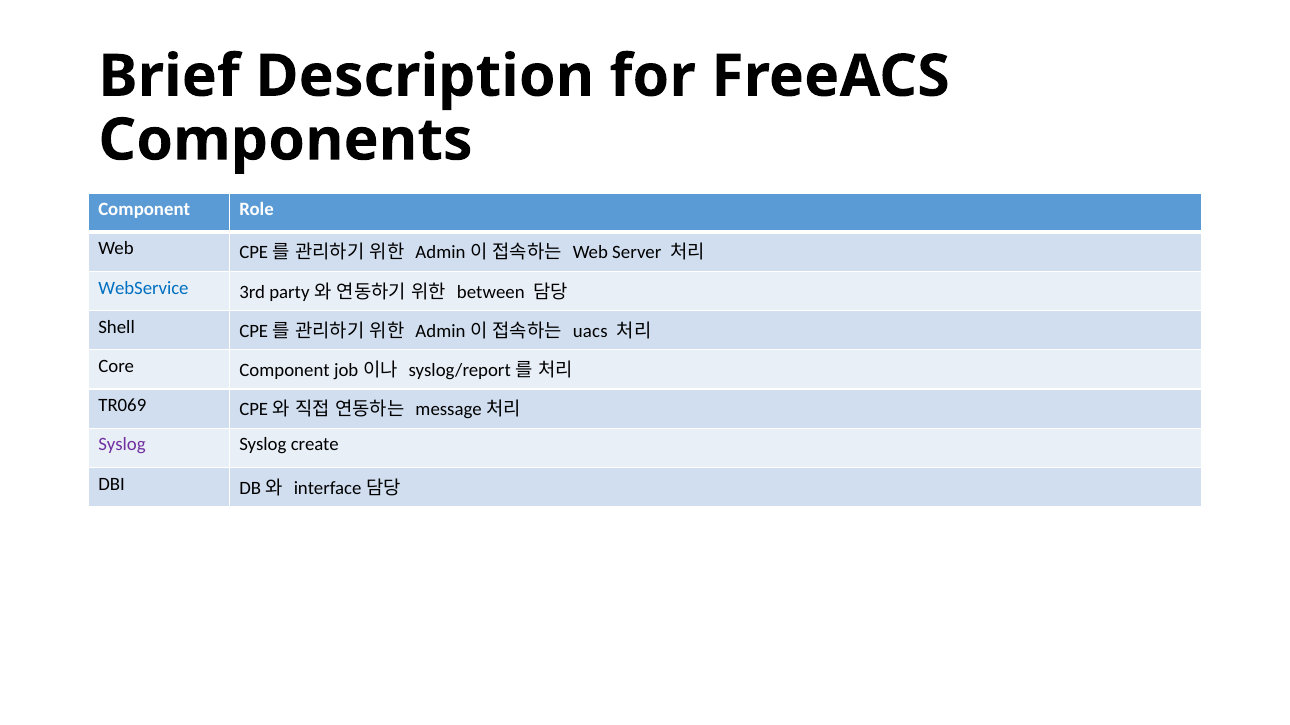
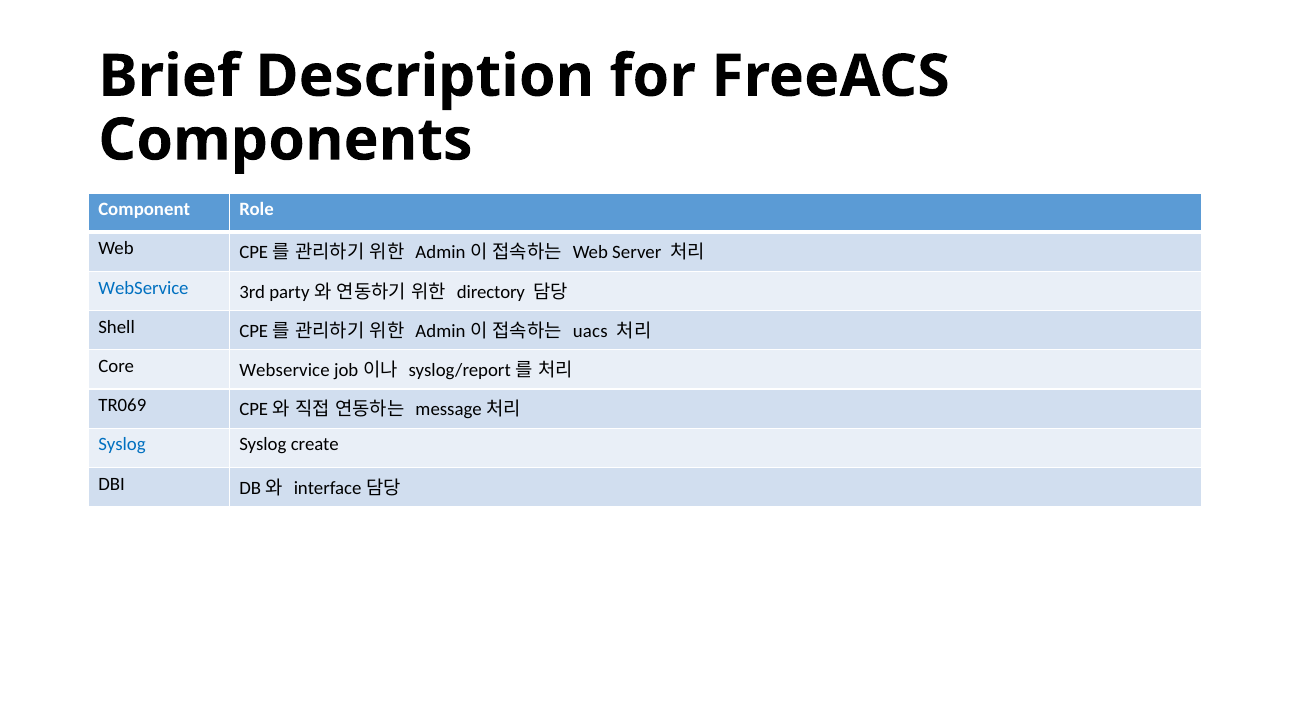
between: between -> directory (491, 292)
Core Component: Component -> Webservice (284, 371)
Syslog colour: purple -> blue (122, 445)
